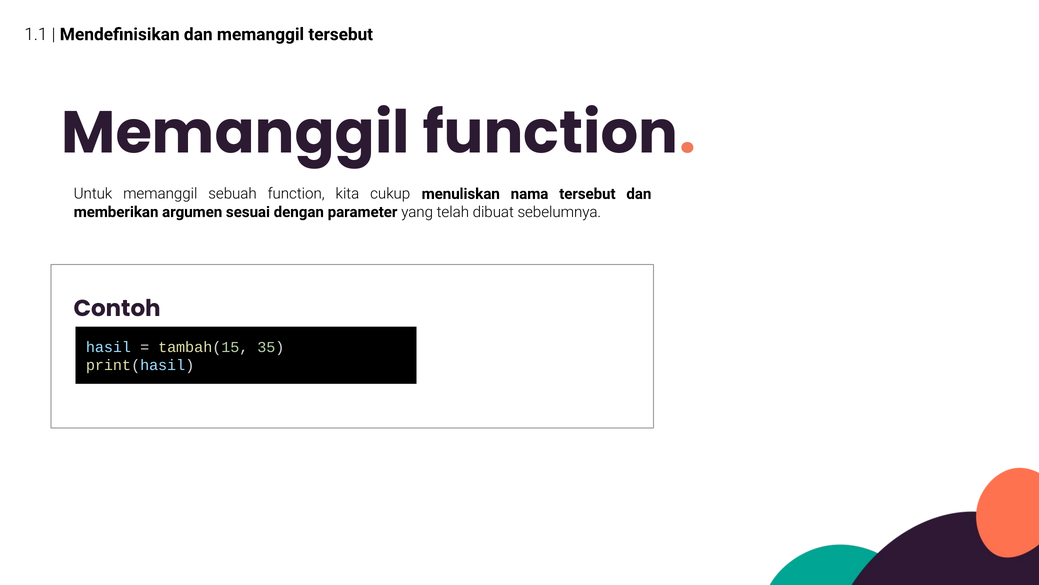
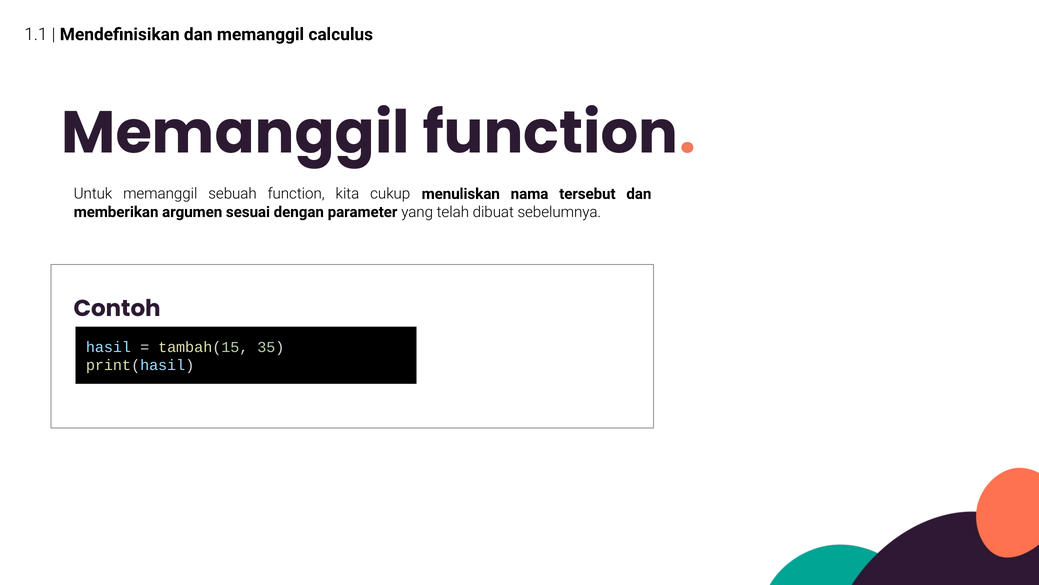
memanggil tersebut: tersebut -> calculus (341, 34)
